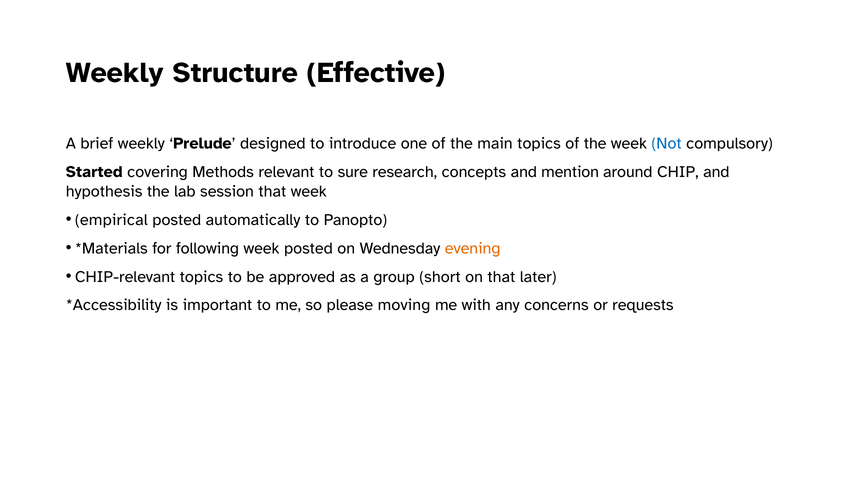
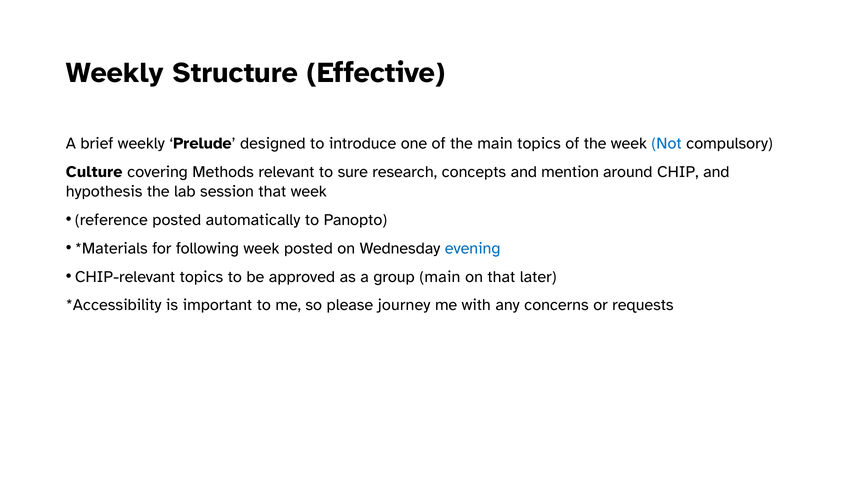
Started: Started -> Culture (94, 172)
empirical: empirical -> reference (111, 220)
evening colour: orange -> blue (473, 248)
group short: short -> main (440, 277)
moving: moving -> journey (404, 305)
